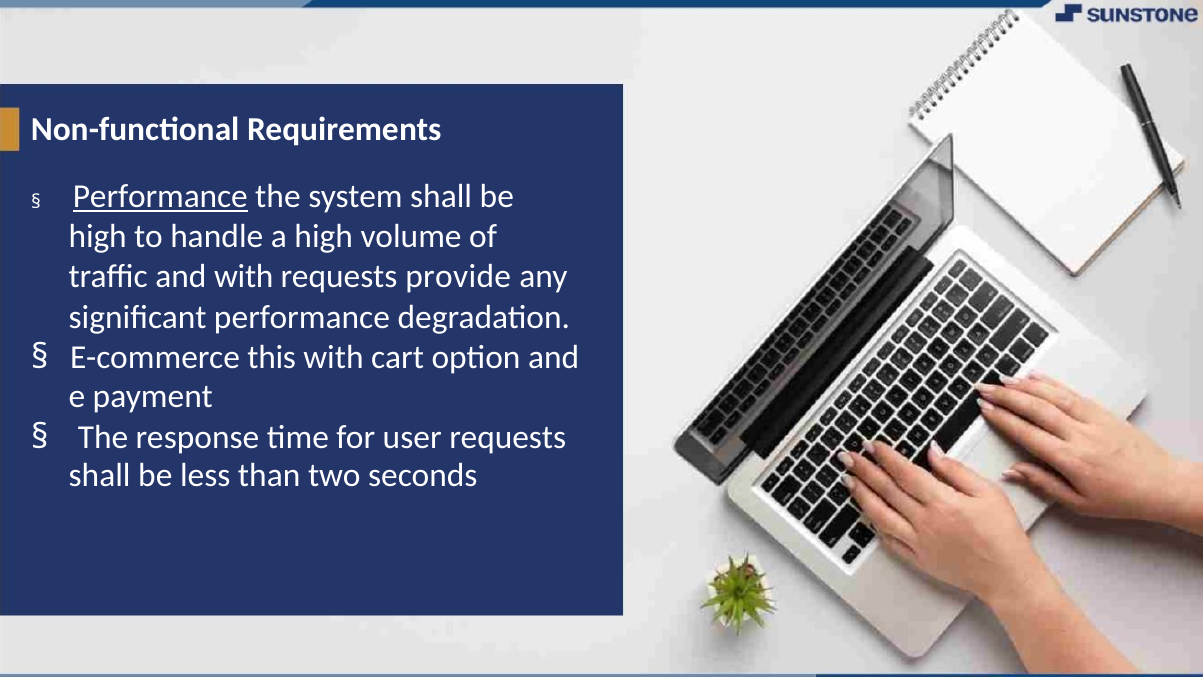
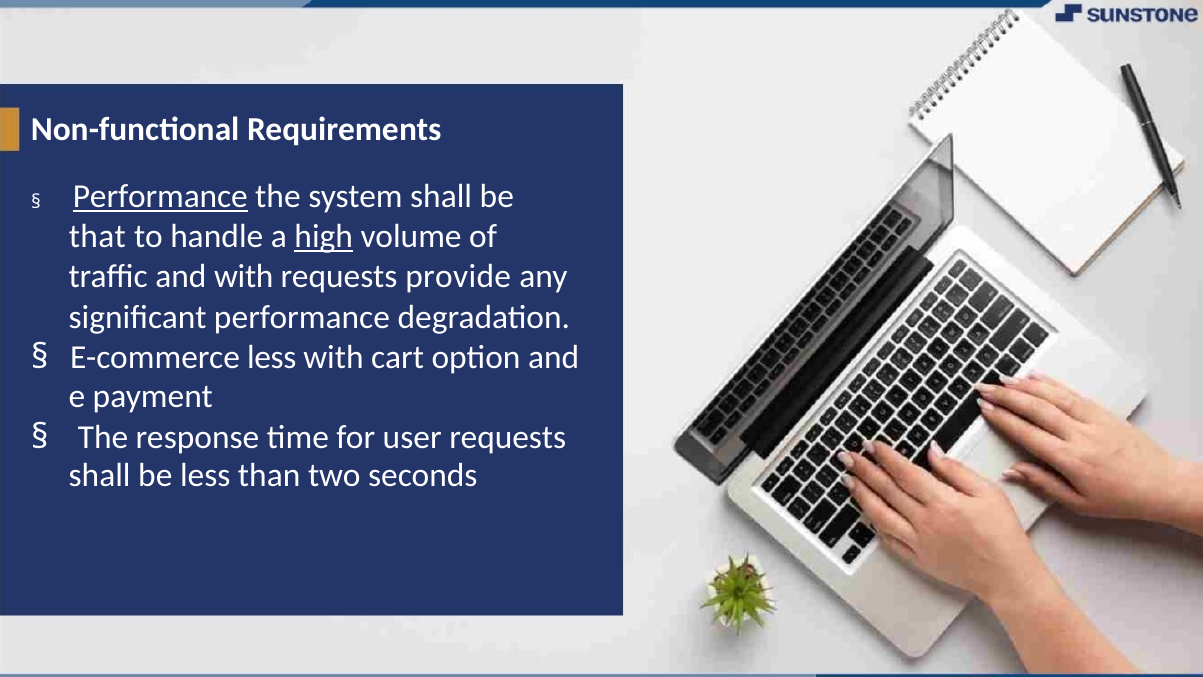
high: high -> that (97, 237)
high underline: none -> present (324, 237)
E-commerce this: this -> less (272, 357)
